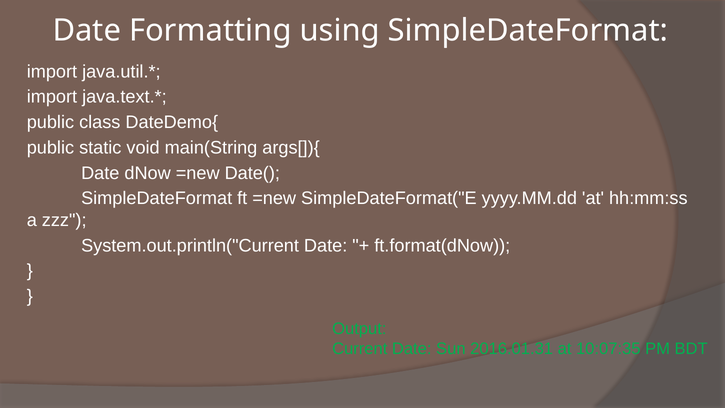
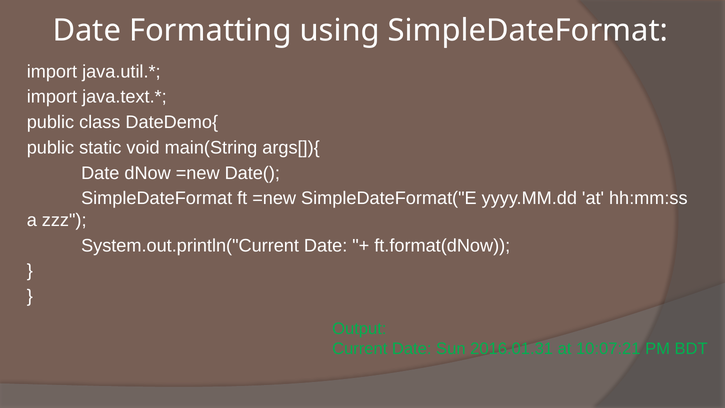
10:07:35: 10:07:35 -> 10:07:21 (608, 349)
